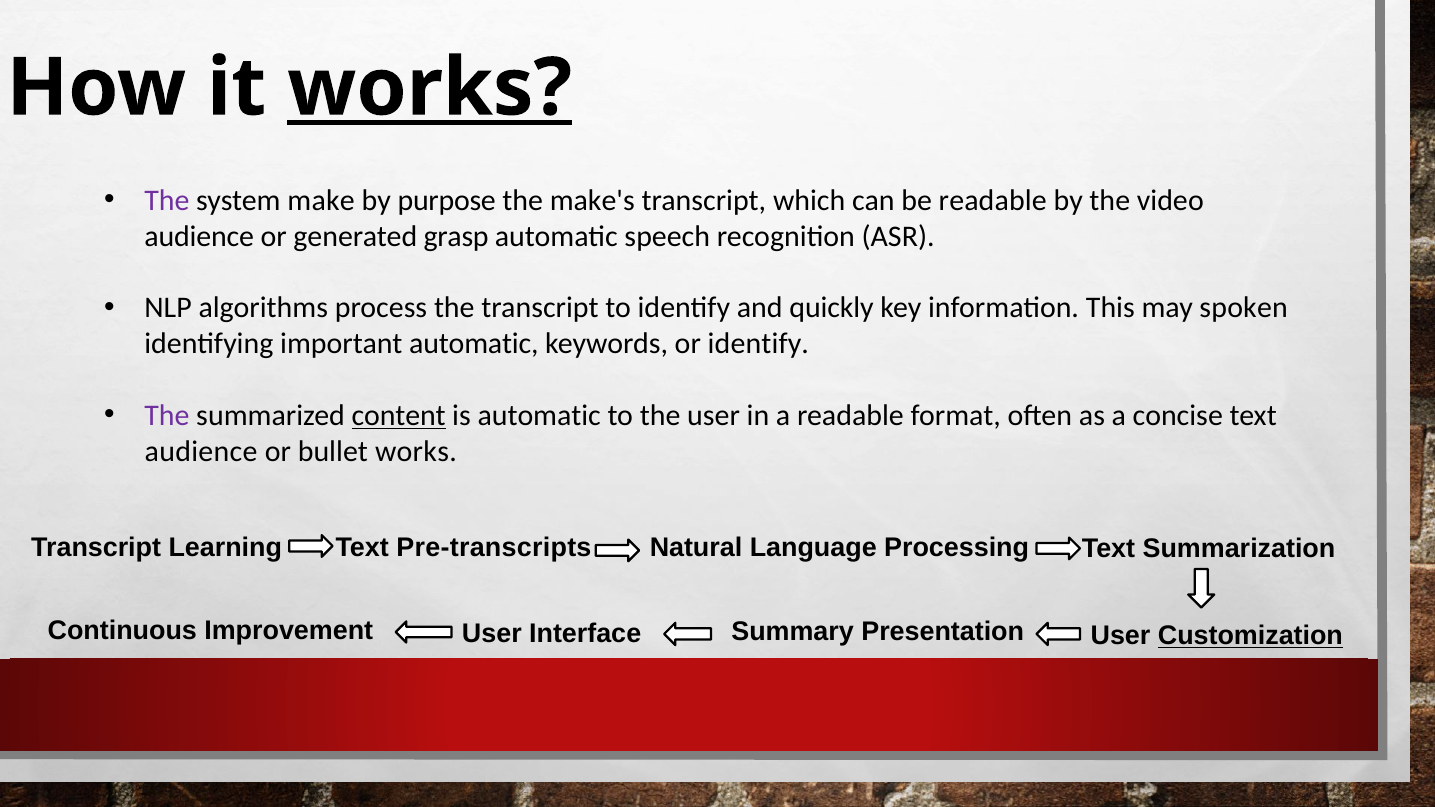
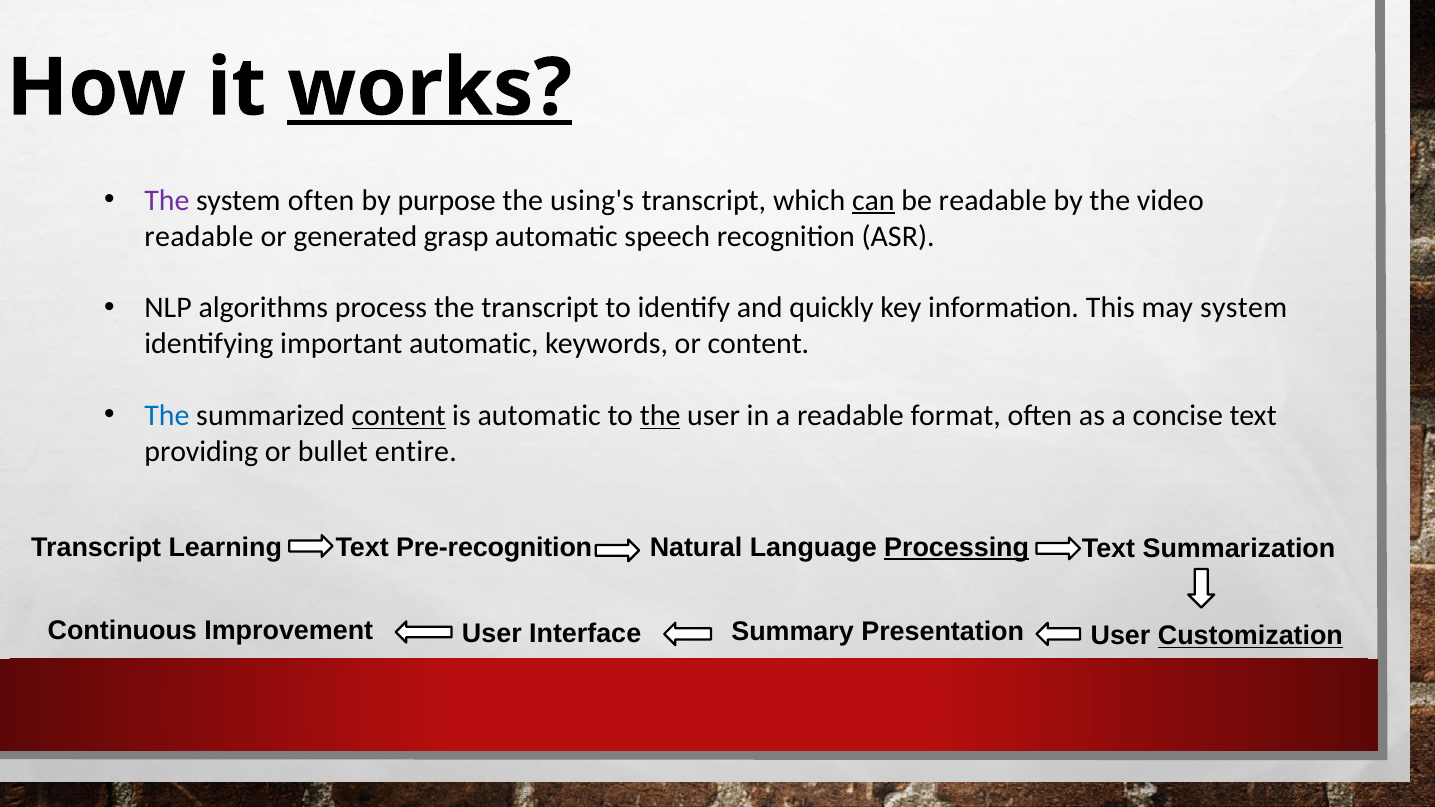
system make: make -> often (321, 200)
make's: make's -> using's (592, 200)
can underline: none -> present (873, 200)
audience: audience -> readable (199, 236)
may spoken: spoken -> system (1244, 308)
or identify: identify -> content (758, 344)
The colour: purple -> blue (167, 416)
the underline: none -> present (660, 416)
audience: audience -> providing (201, 452)
bullet works: works -> entire (416, 452)
Pre-transcripts: Pre-transcripts -> Pre-recognition (494, 548)
Processing underline: none -> present (957, 548)
